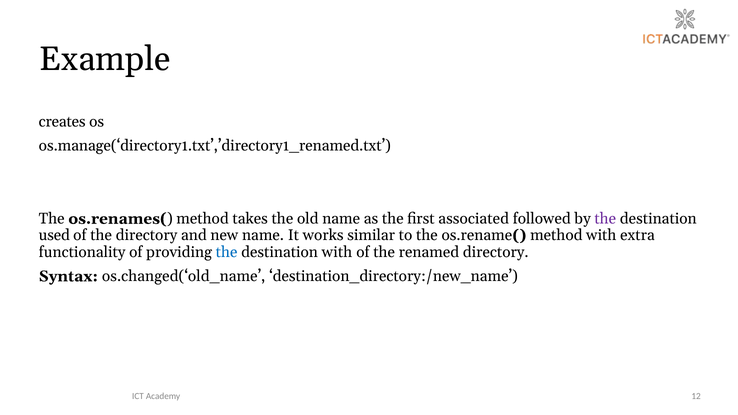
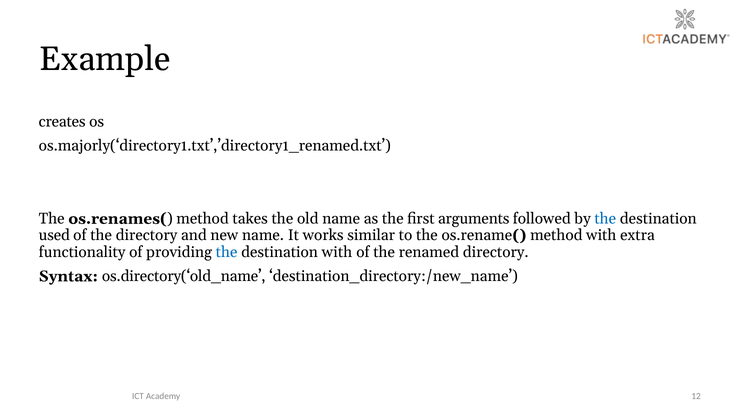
os.manage(‘directory1.txt’,’directory1_renamed.txt: os.manage(‘directory1.txt’,’directory1_renamed.txt -> os.majorly(‘directory1.txt’,’directory1_renamed.txt (215, 146)
associated: associated -> arguments (474, 219)
the colour: purple -> blue (605, 219)
os.changed(‘old_name: os.changed(‘old_name -> os.directory(‘old_name (184, 276)
